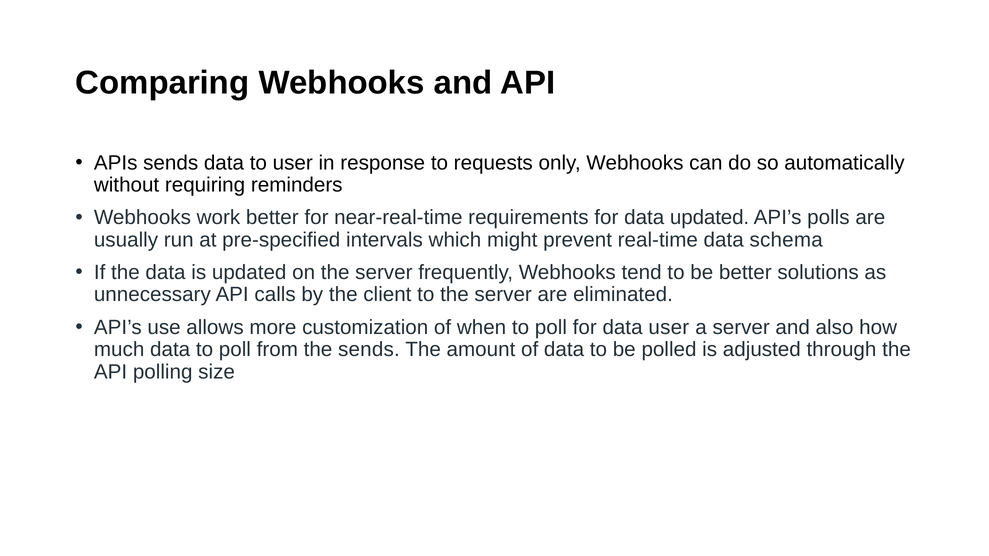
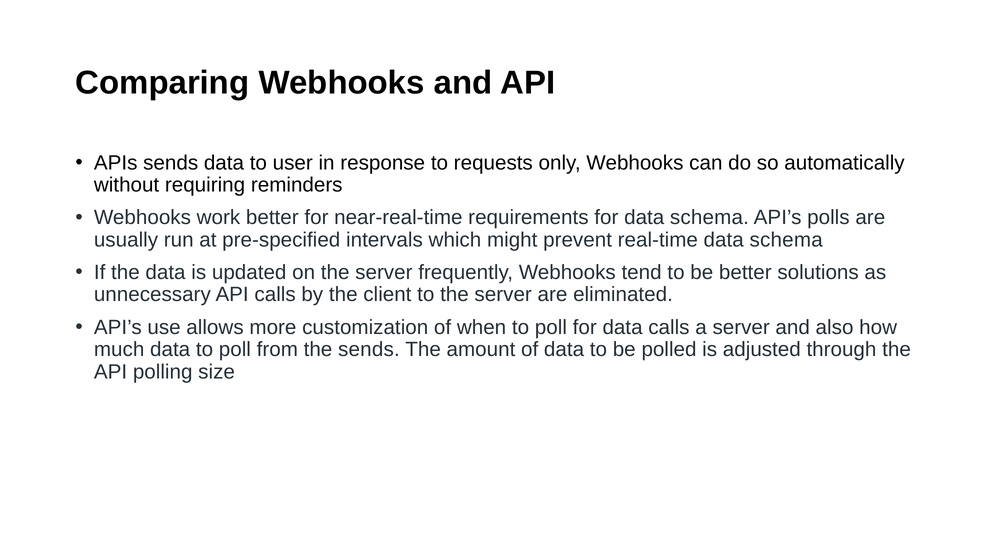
for data updated: updated -> schema (709, 218)
data user: user -> calls (669, 327)
